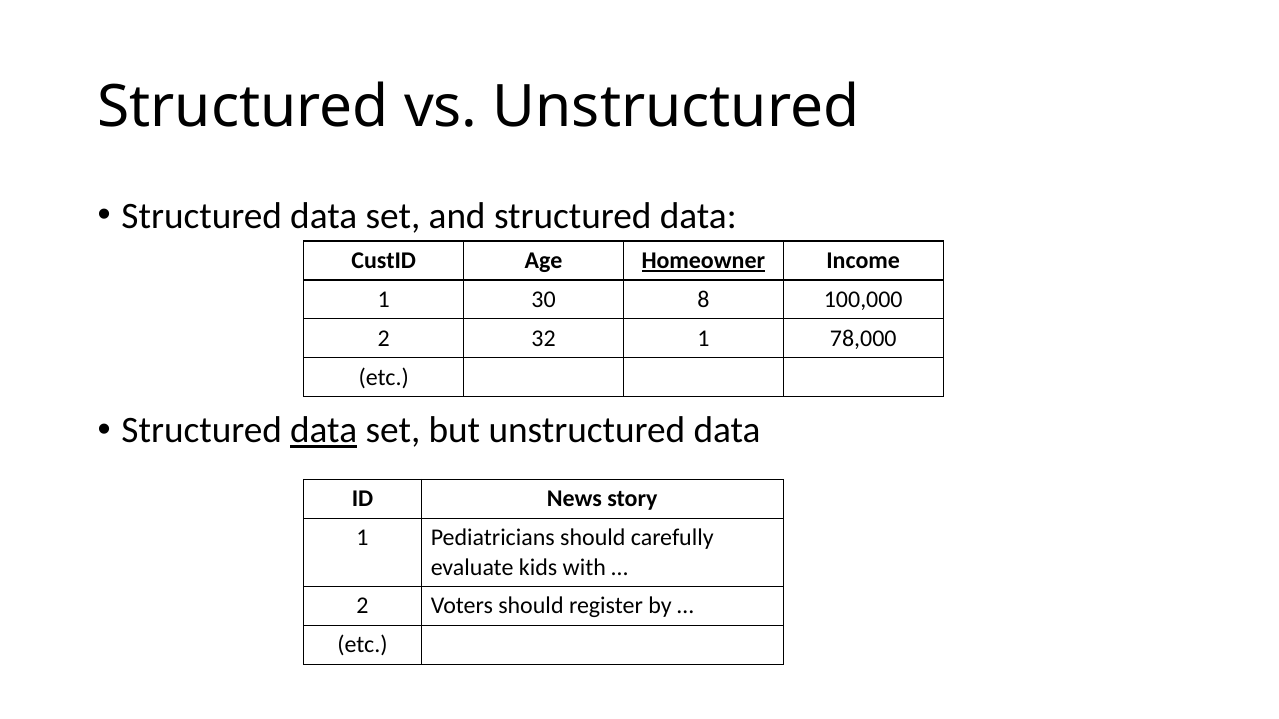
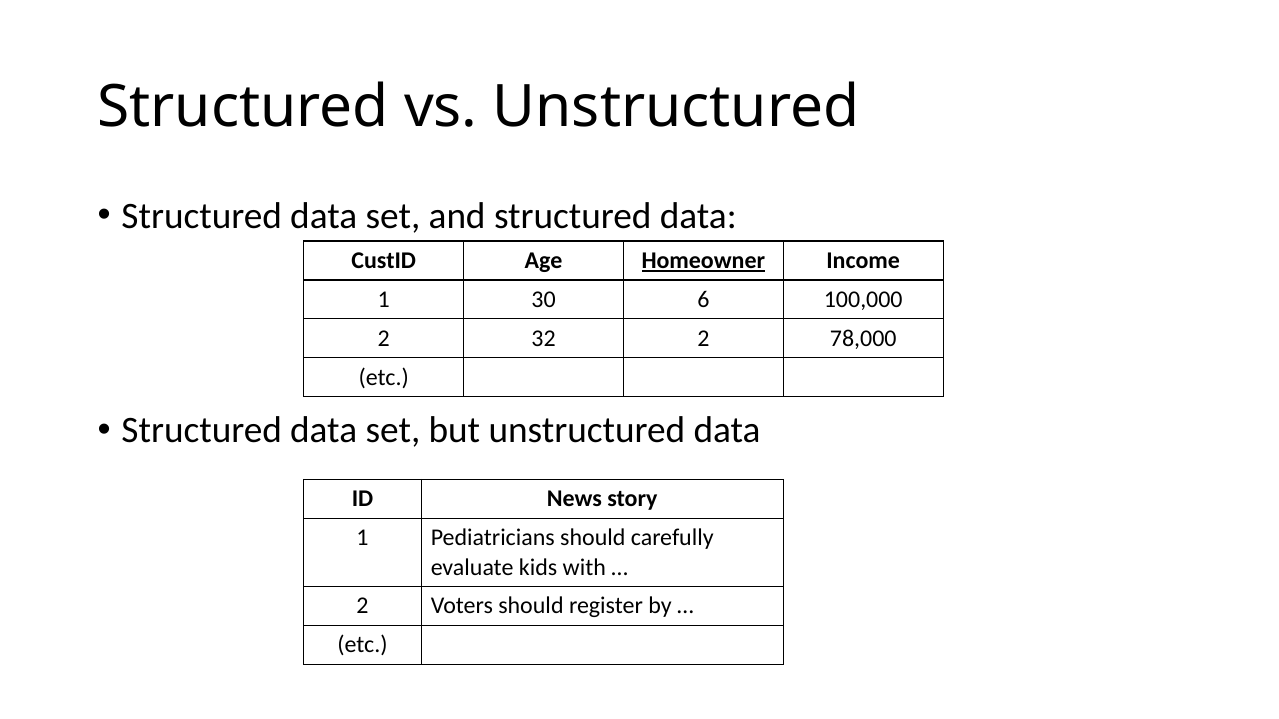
8: 8 -> 6 (703, 300)
32 1: 1 -> 2 (703, 339)
data underline: present -> none (324, 431)
